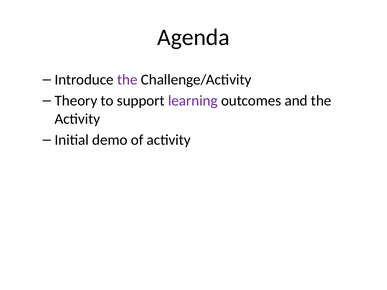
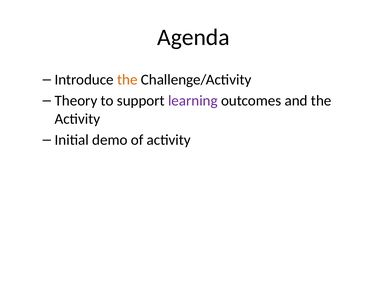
the colour: purple -> orange (127, 80)
